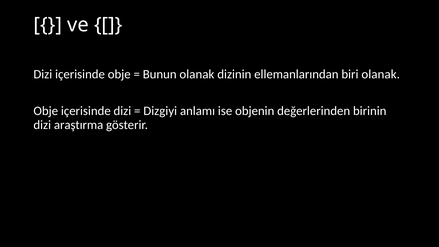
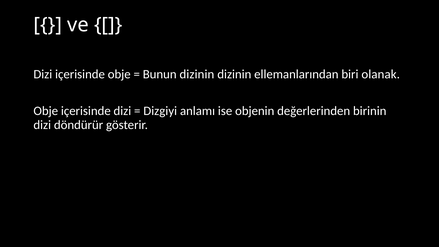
Bunun olanak: olanak -> dizinin (197, 74)
araştırma: araştırma -> döndürür (79, 125)
